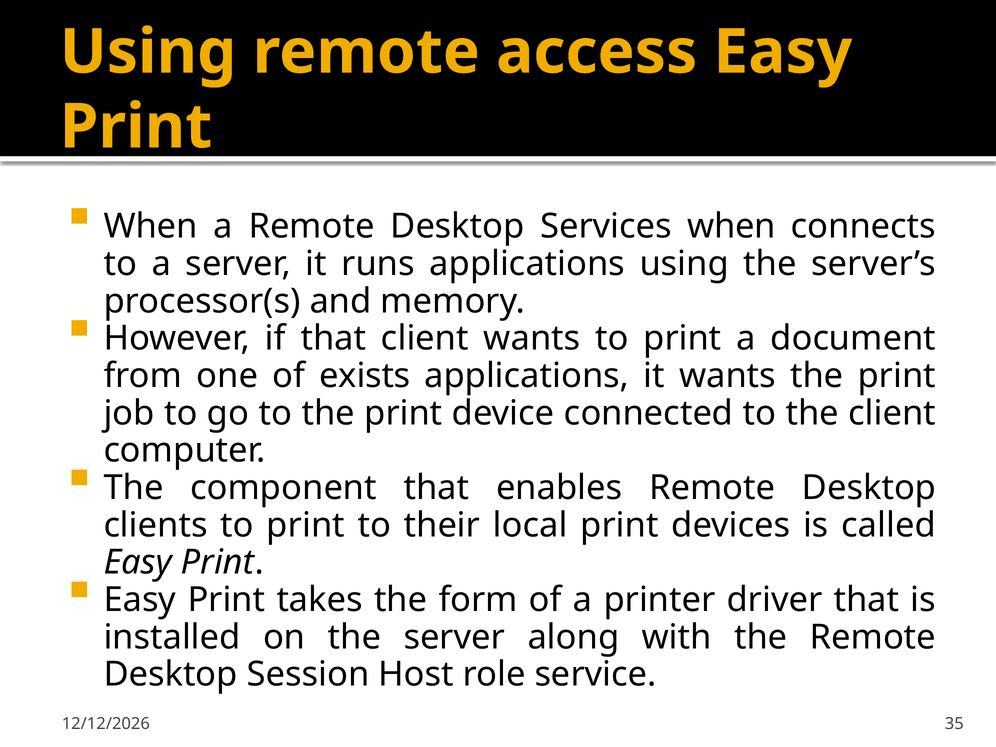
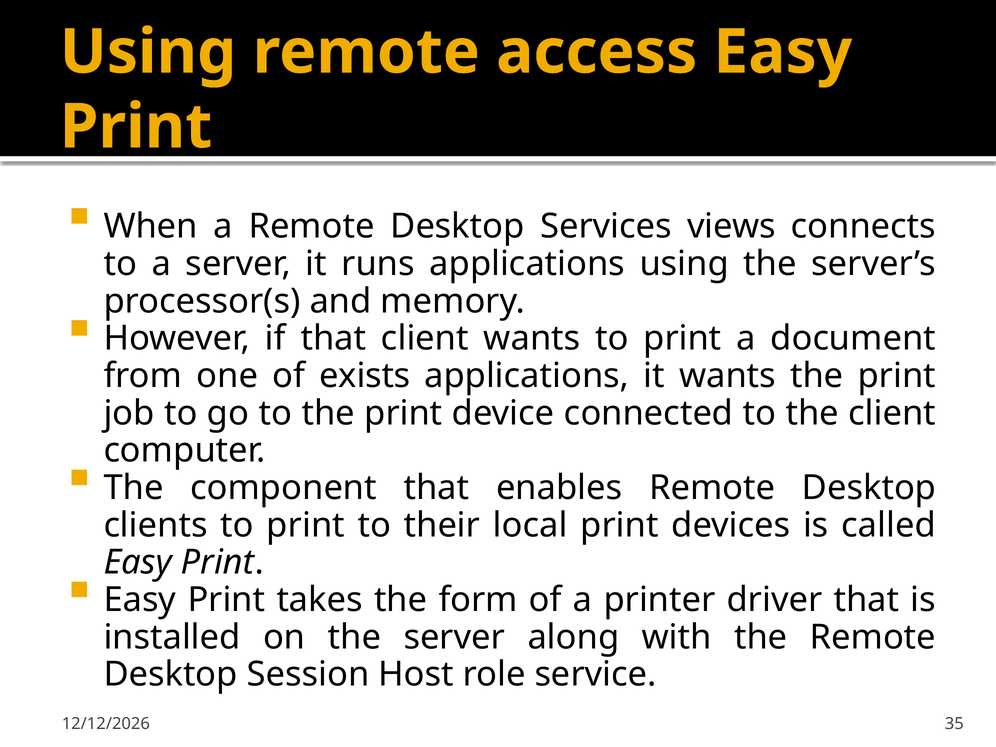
Services when: when -> views (731, 226)
